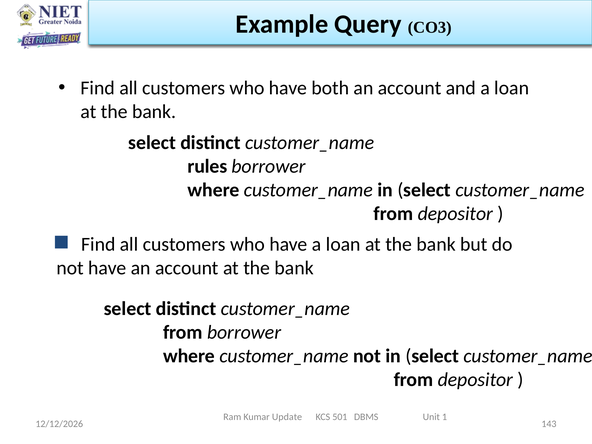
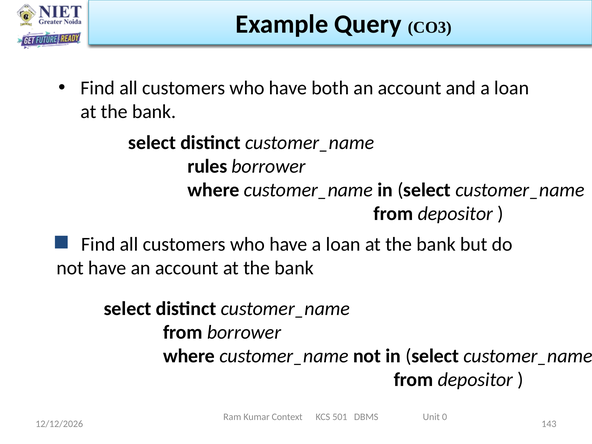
Update: Update -> Context (287, 417)
1: 1 -> 0 (445, 417)
